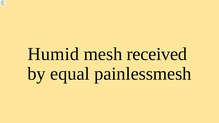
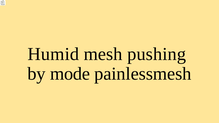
received: received -> pushing (157, 54)
equal: equal -> mode (70, 74)
